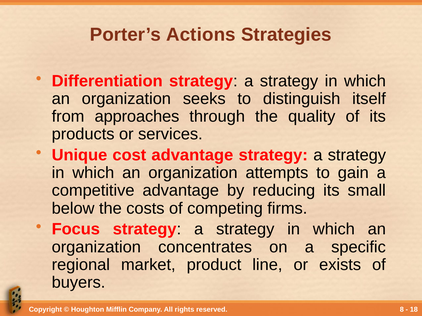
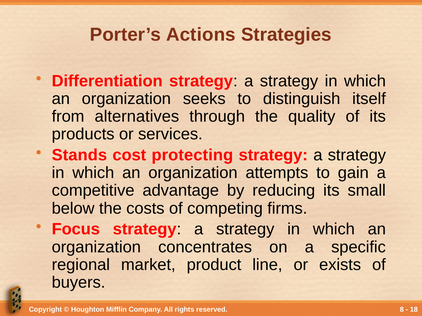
approaches: approaches -> alternatives (137, 117)
Unique: Unique -> Stands (79, 155)
cost advantage: advantage -> protecting (192, 155)
